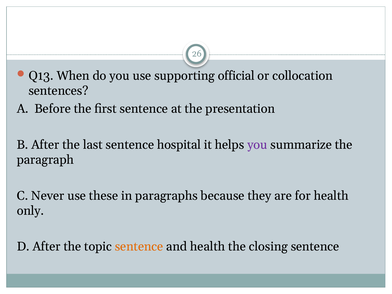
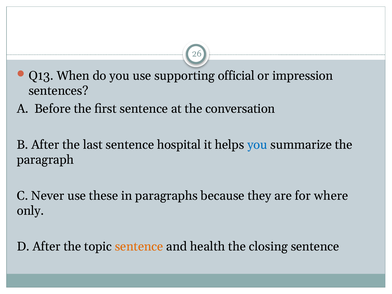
collocation: collocation -> impression (303, 76)
presentation: presentation -> conversation (240, 109)
you colour: purple -> blue (257, 145)
for health: health -> where (331, 196)
